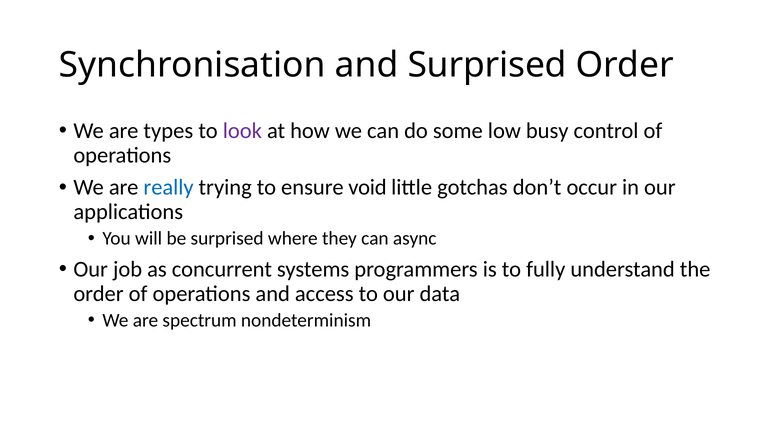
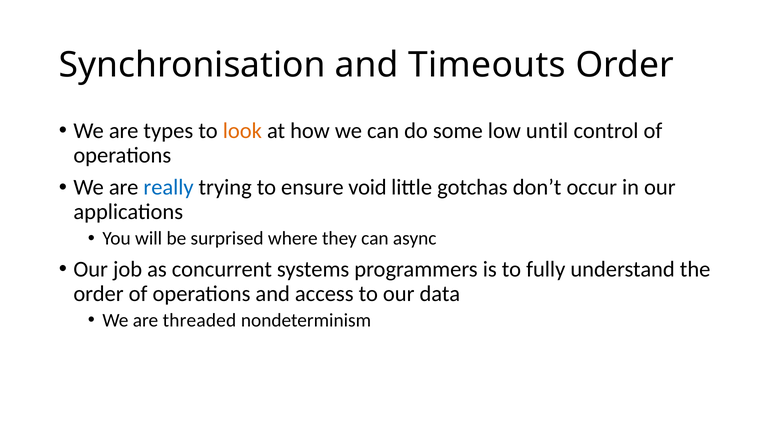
and Surprised: Surprised -> Timeouts (487, 65)
look colour: purple -> orange (242, 131)
busy: busy -> until (547, 131)
spectrum: spectrum -> threaded (199, 320)
